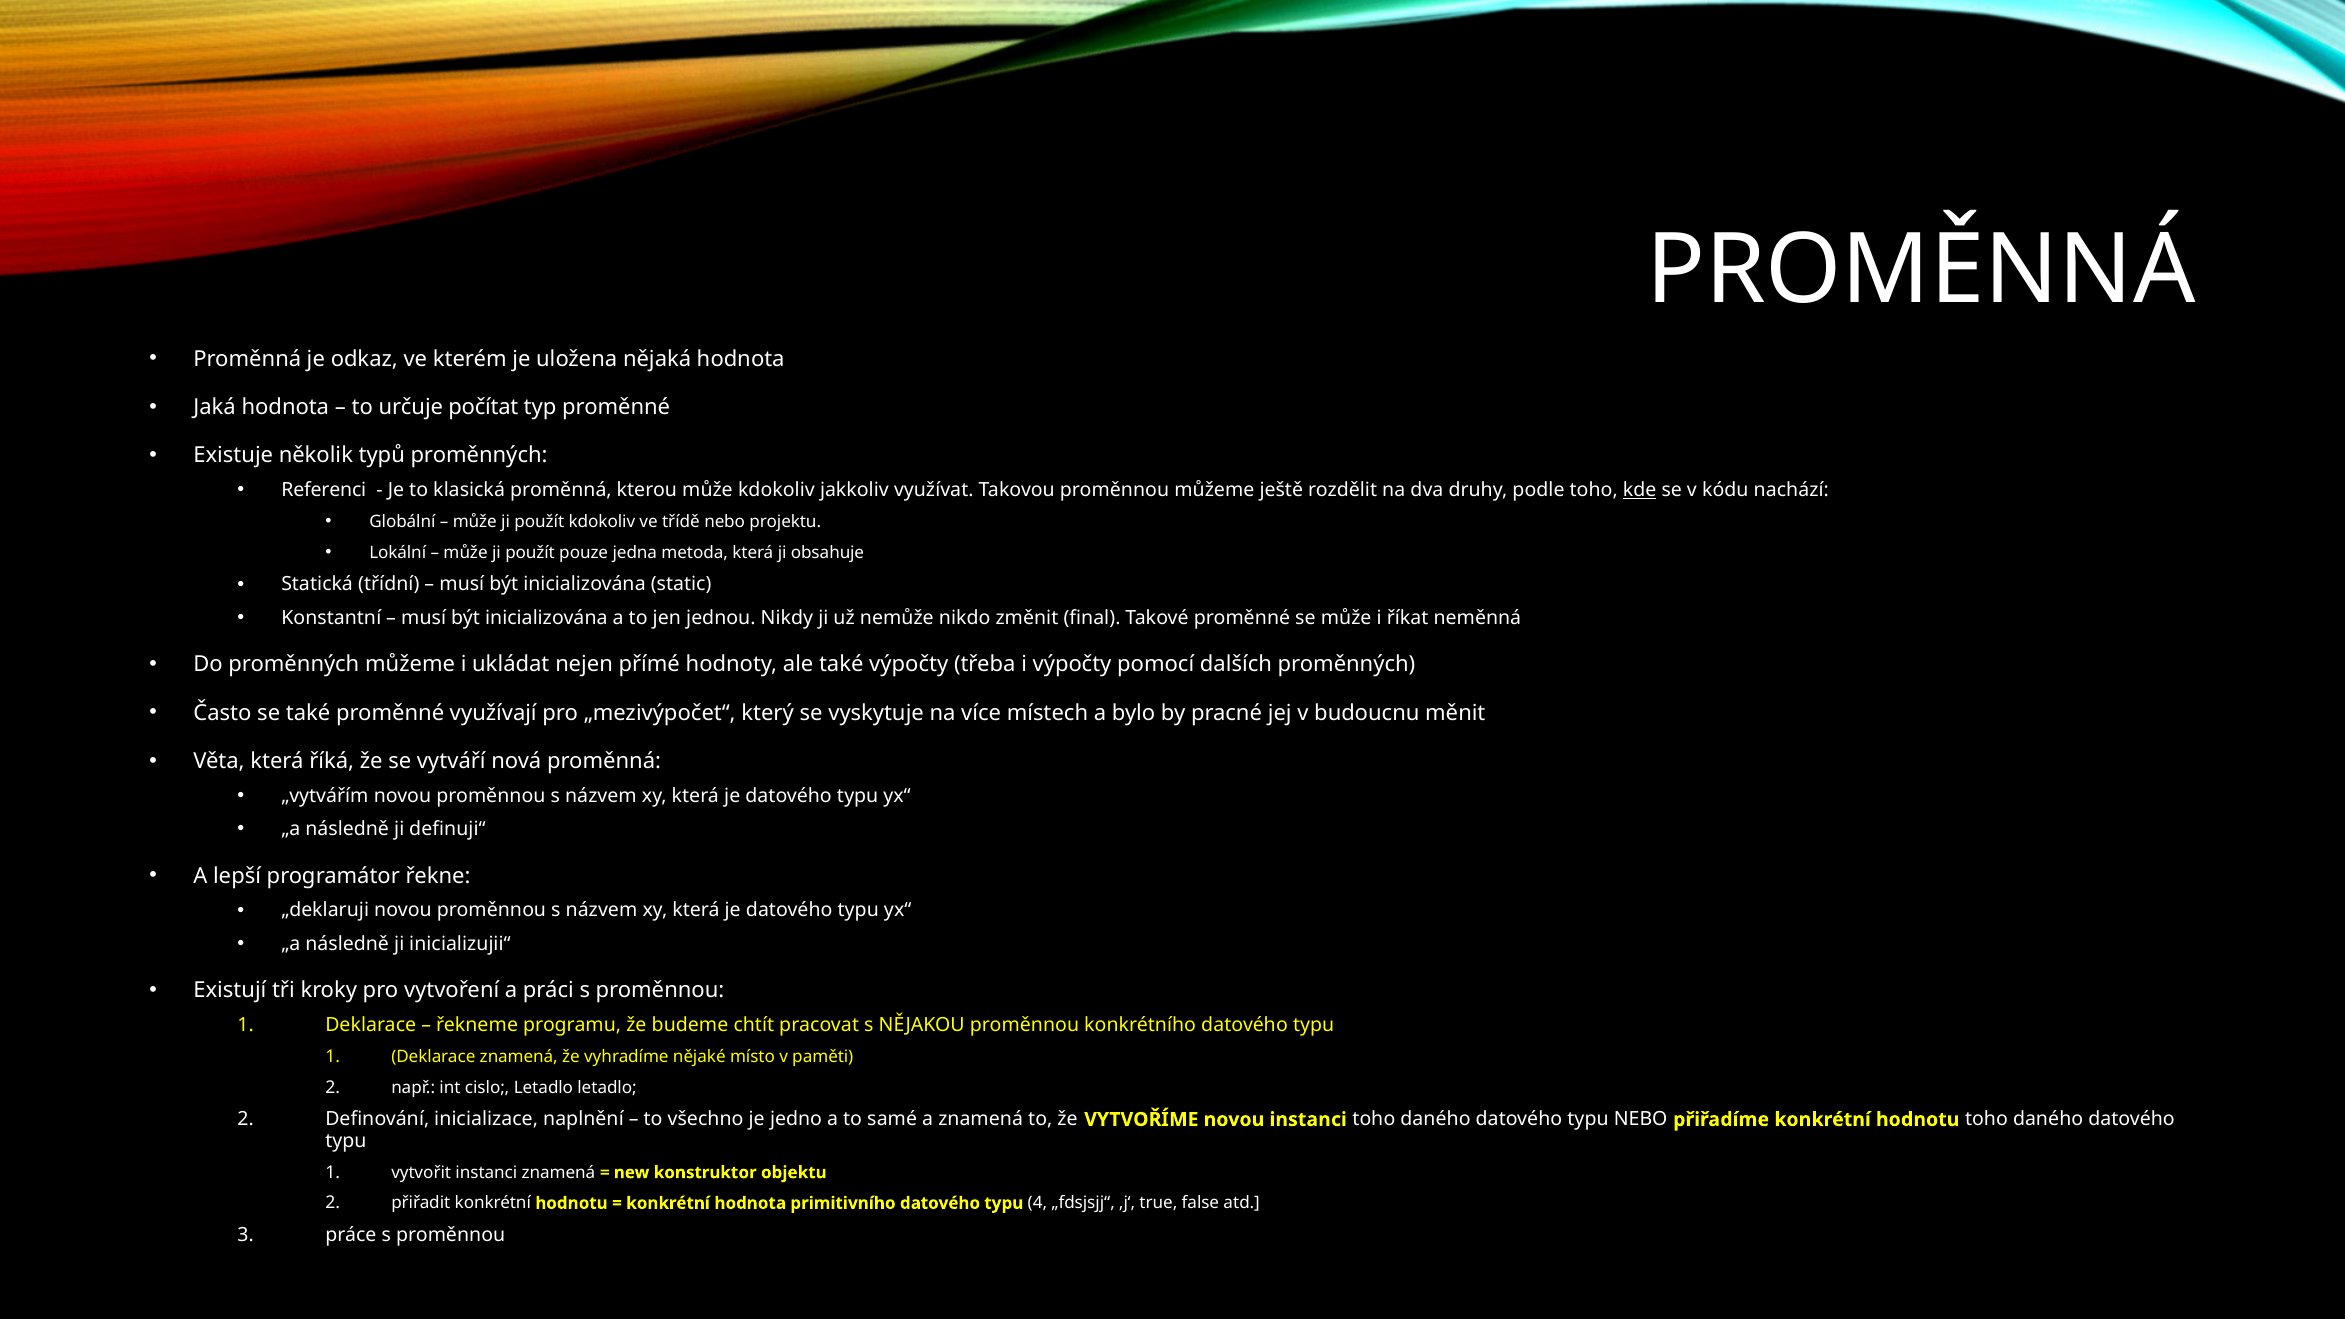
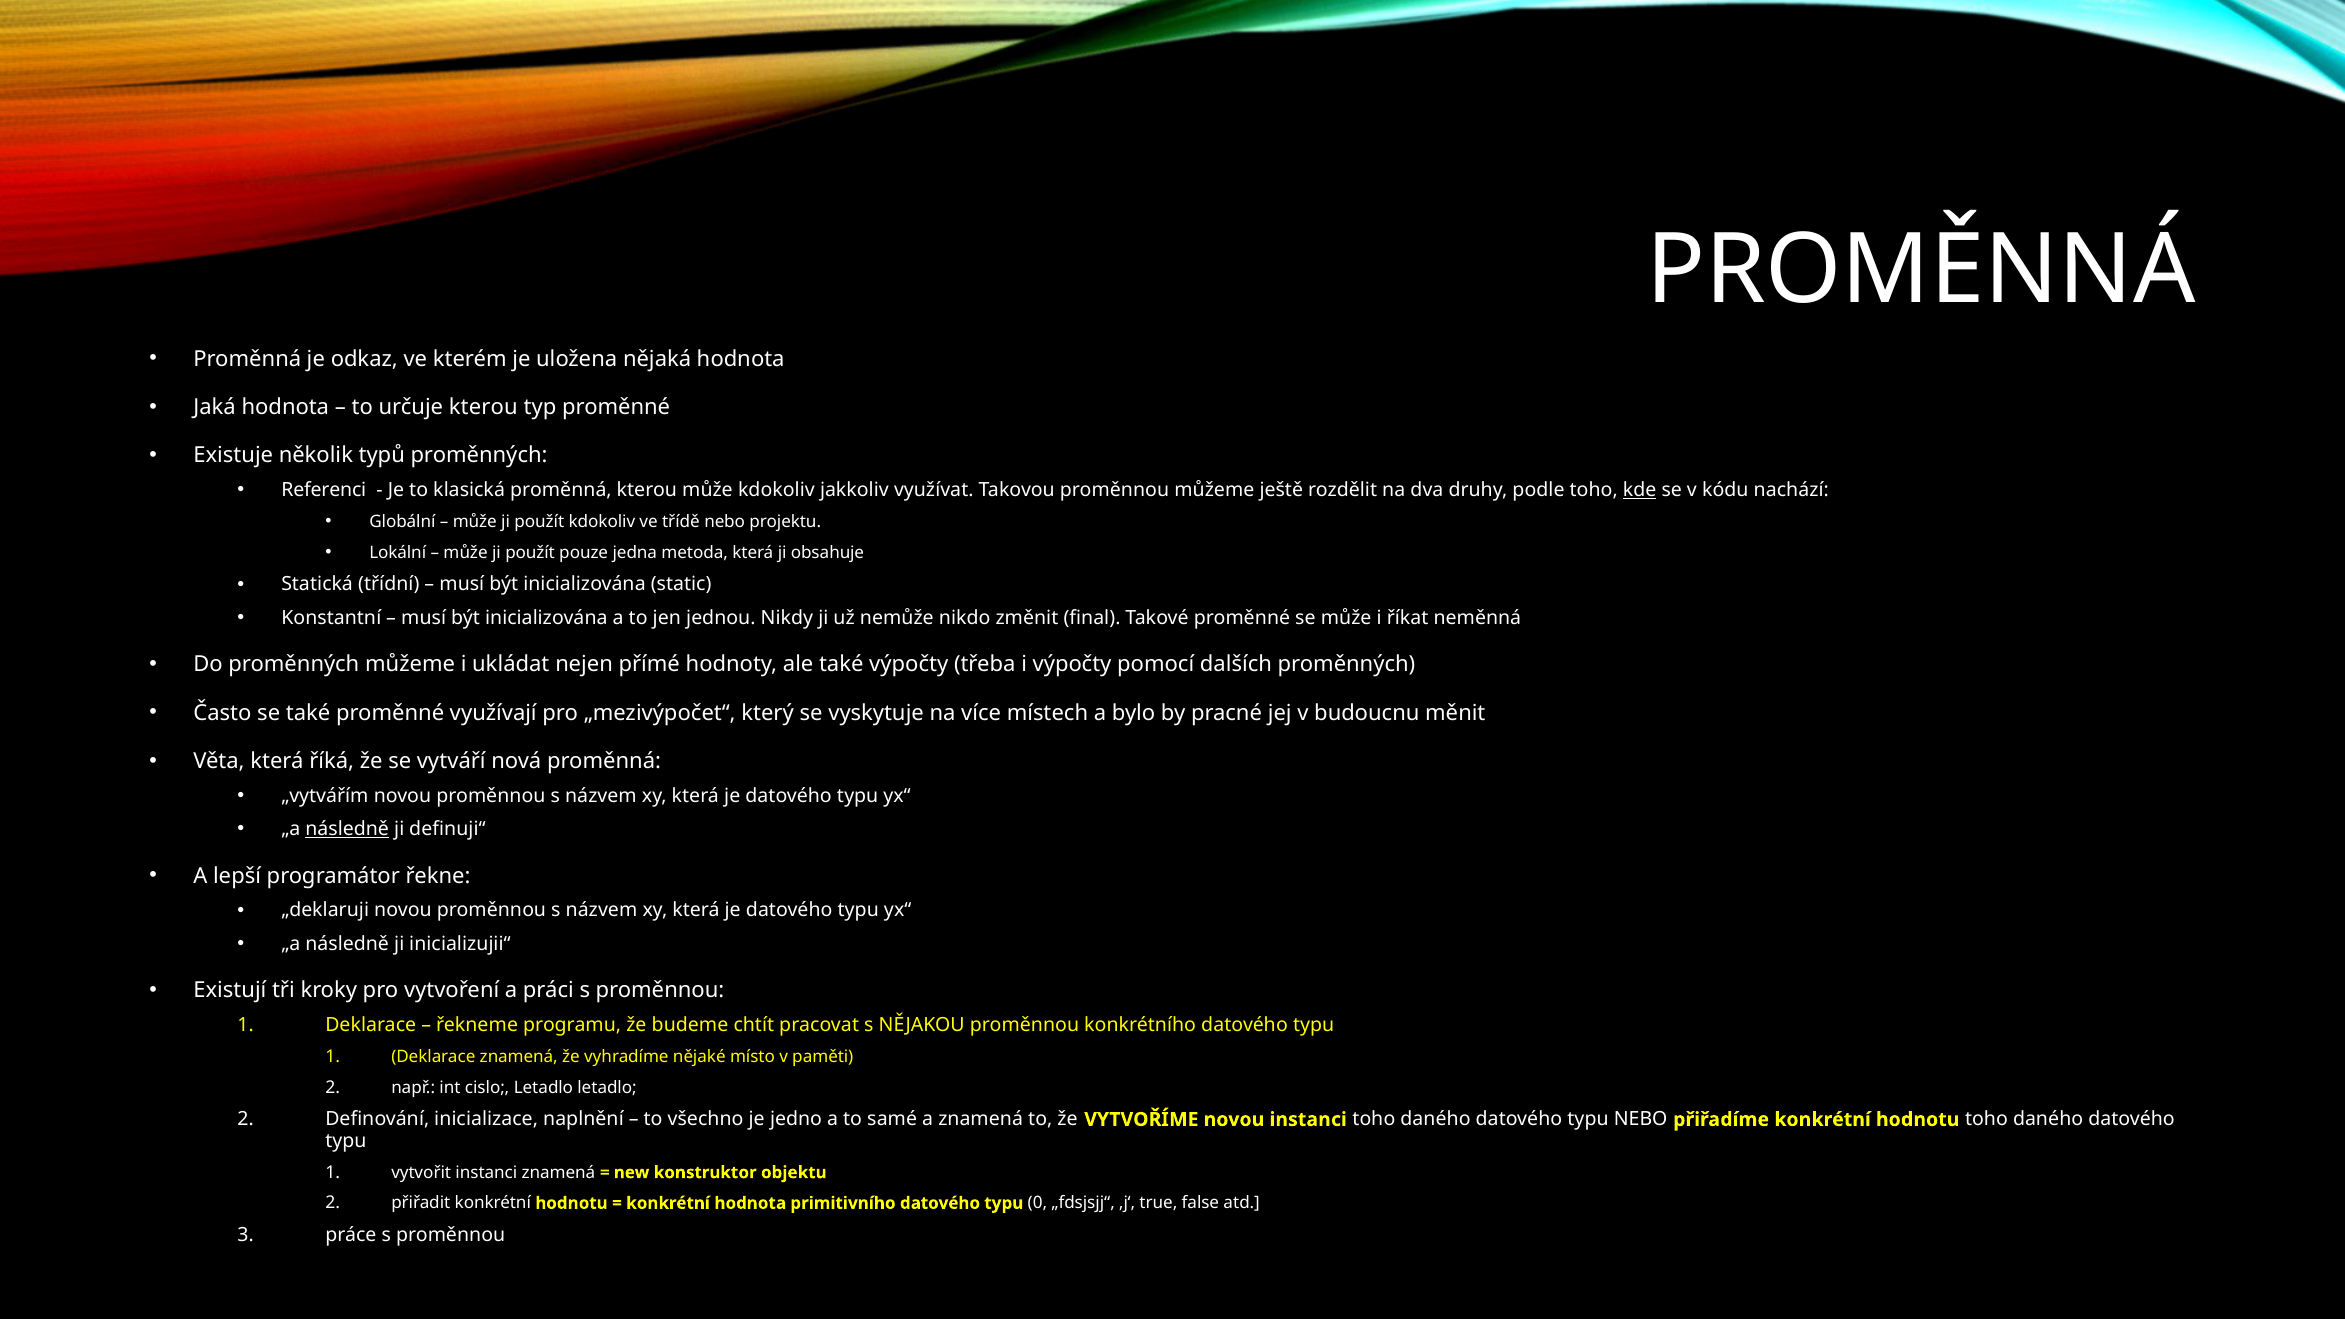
určuje počítat: počítat -> kterou (483, 407)
následně underline: none -> present (347, 829)
4: 4 -> 0 (1037, 1203)
